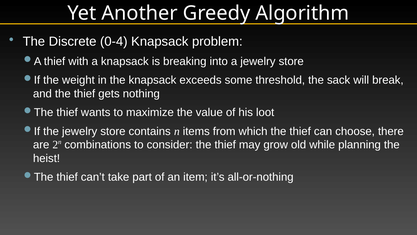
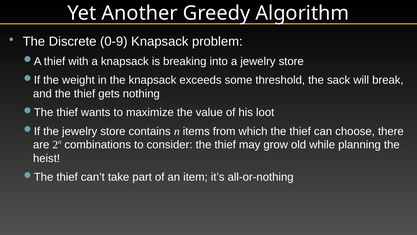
0-4: 0-4 -> 0-9 (114, 42)
